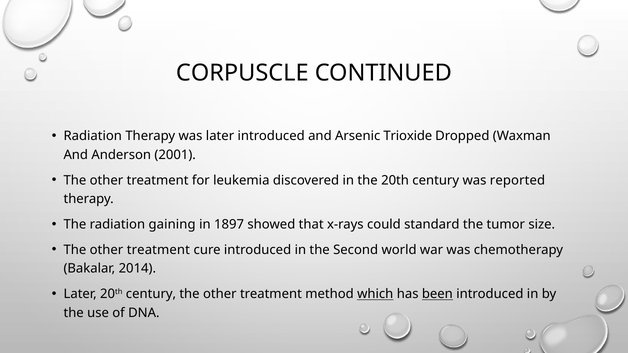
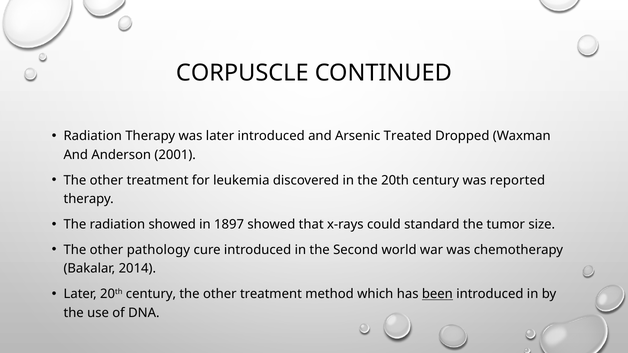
Trioxide: Trioxide -> Treated (408, 136)
radiation gaining: gaining -> showed (172, 225)
treatment: treatment -> pathology (158, 250)
which underline: present -> none (375, 294)
